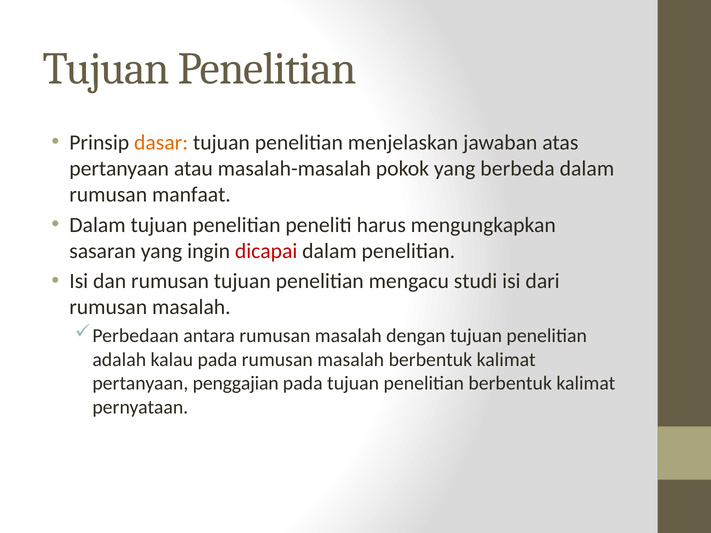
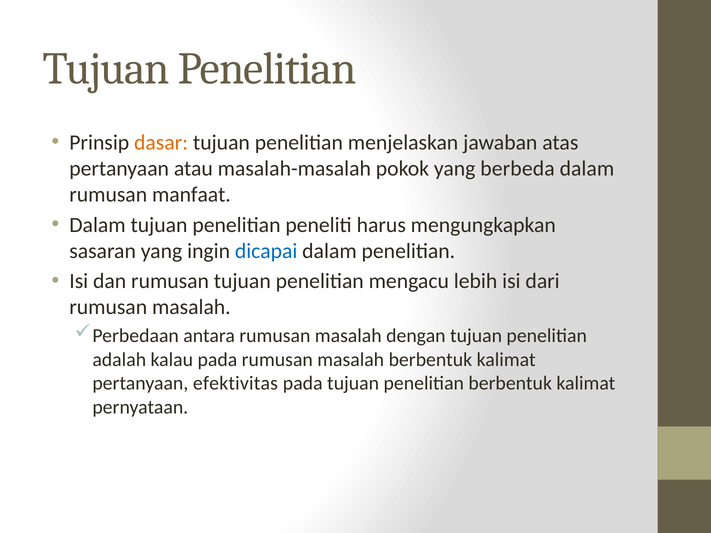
dicapai colour: red -> blue (266, 251)
studi: studi -> lebih (476, 281)
penggajian: penggajian -> efektivitas (235, 384)
